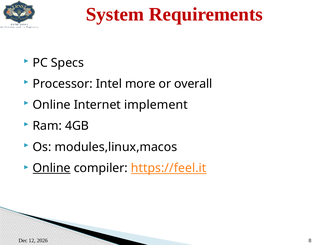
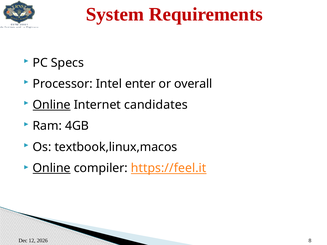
more: more -> enter (140, 84)
Online underline: none -> present (52, 105)
implement: implement -> candidates (156, 105)
modules,linux,macos: modules,linux,macos -> textbook,linux,macos (116, 147)
